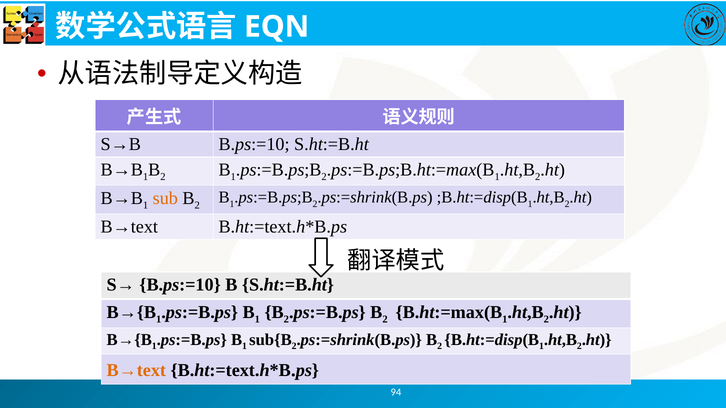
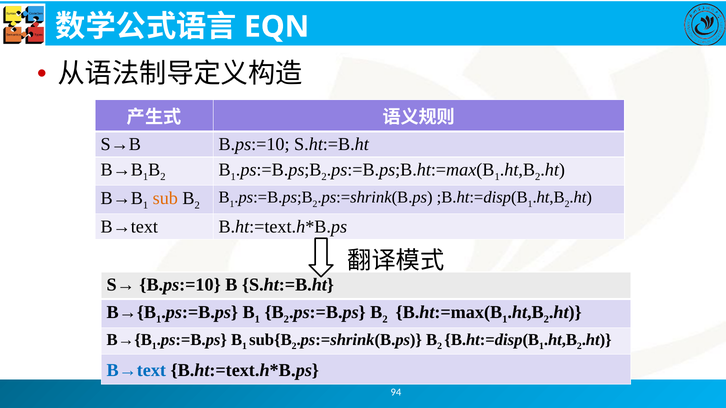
B→text colour: orange -> blue (136, 371)
